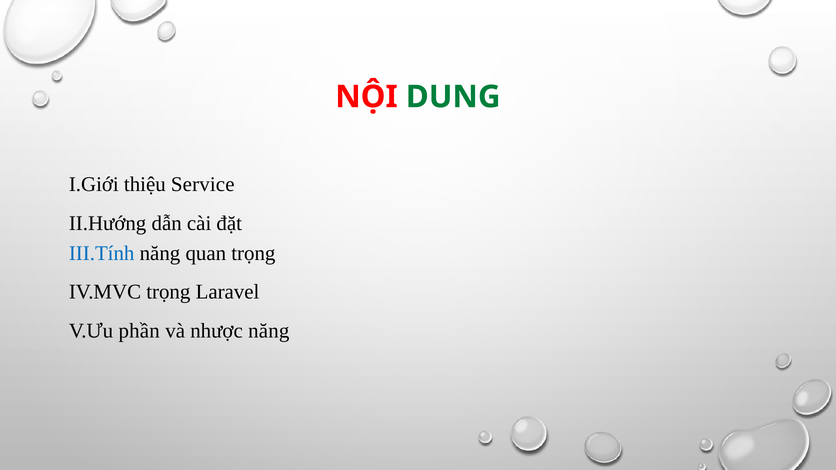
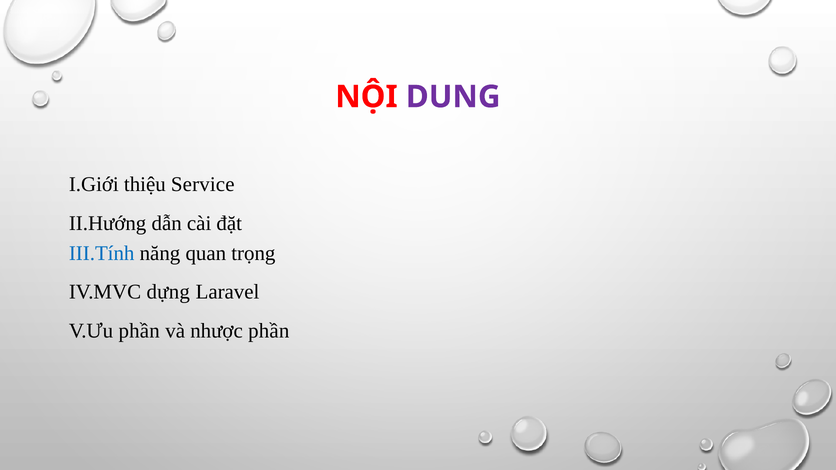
DUNG colour: green -> purple (453, 97)
IV.MVC trọng: trọng -> dựng (168, 292)
nhược năng: năng -> phần (269, 331)
